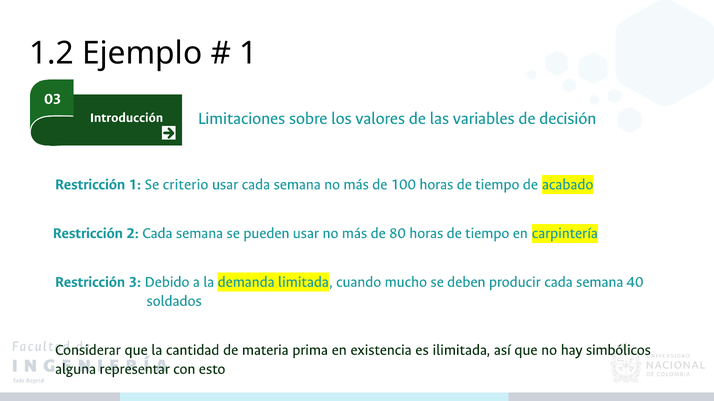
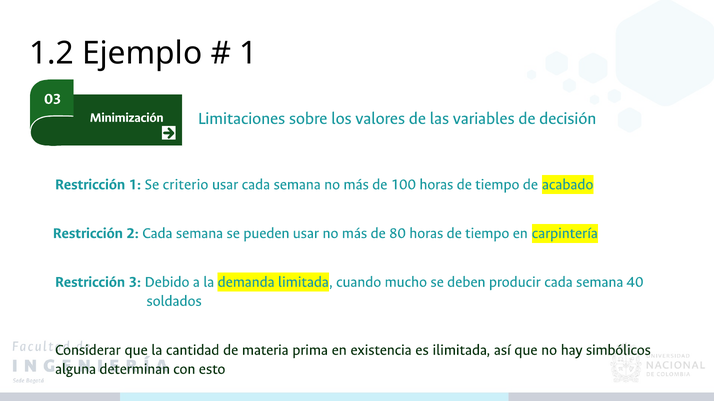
Introducción: Introducción -> Minimización (127, 117)
representar: representar -> determinan (135, 369)
